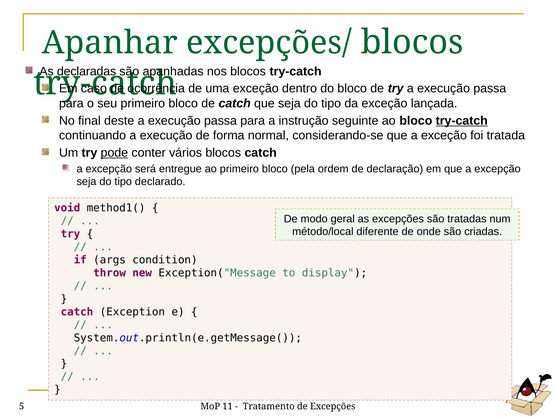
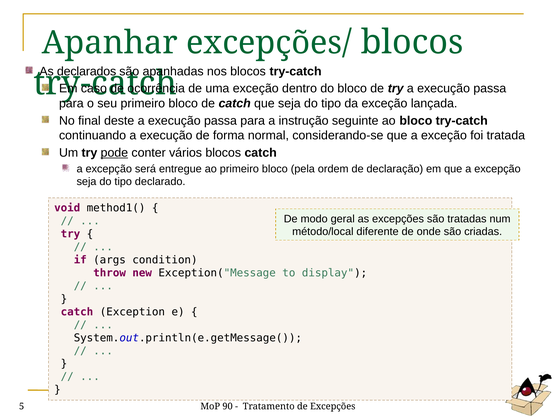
declaradas: declaradas -> declarados (87, 71)
try-catch underline: present -> none (462, 121)
11: 11 -> 90 (228, 407)
